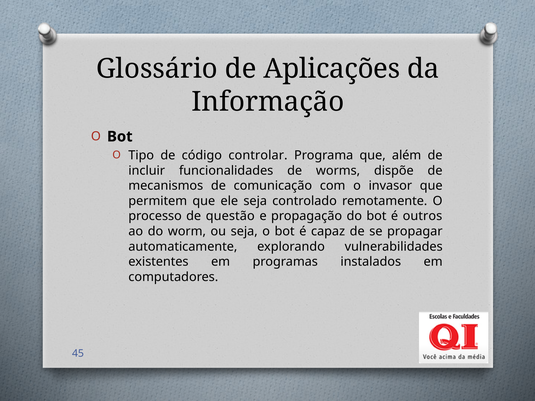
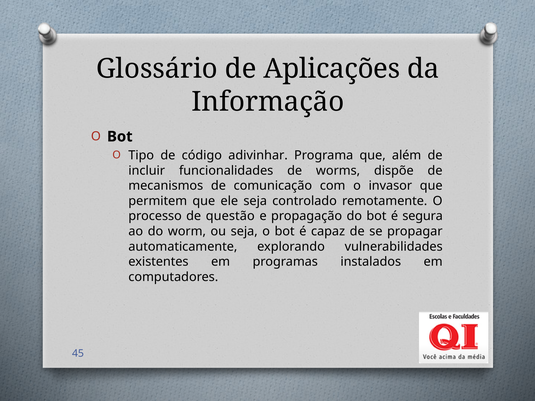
controlar: controlar -> adivinhar (258, 156)
outros: outros -> segura (423, 216)
